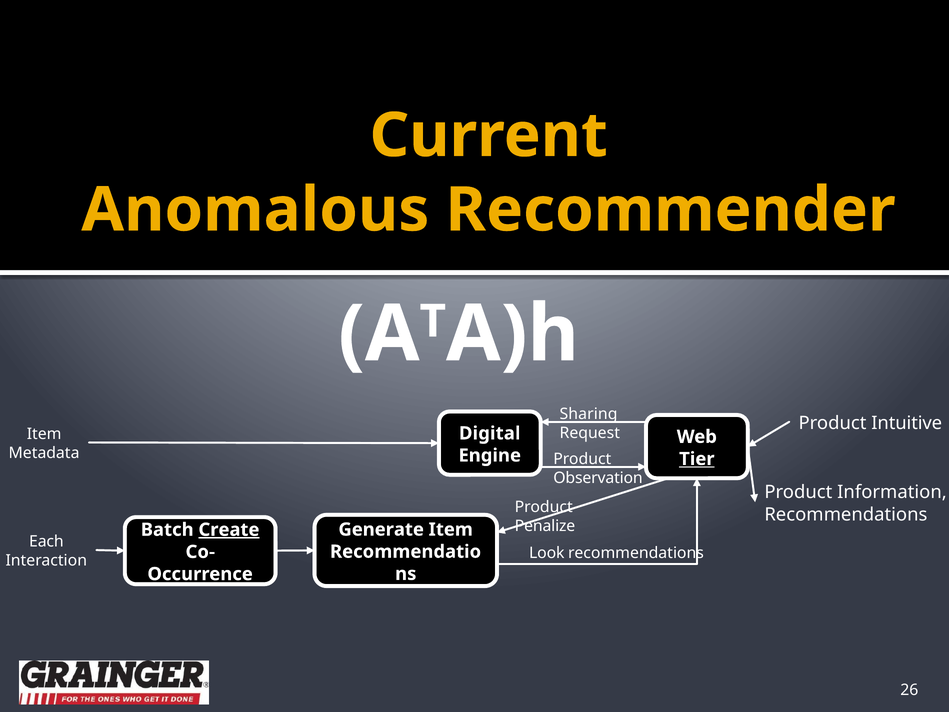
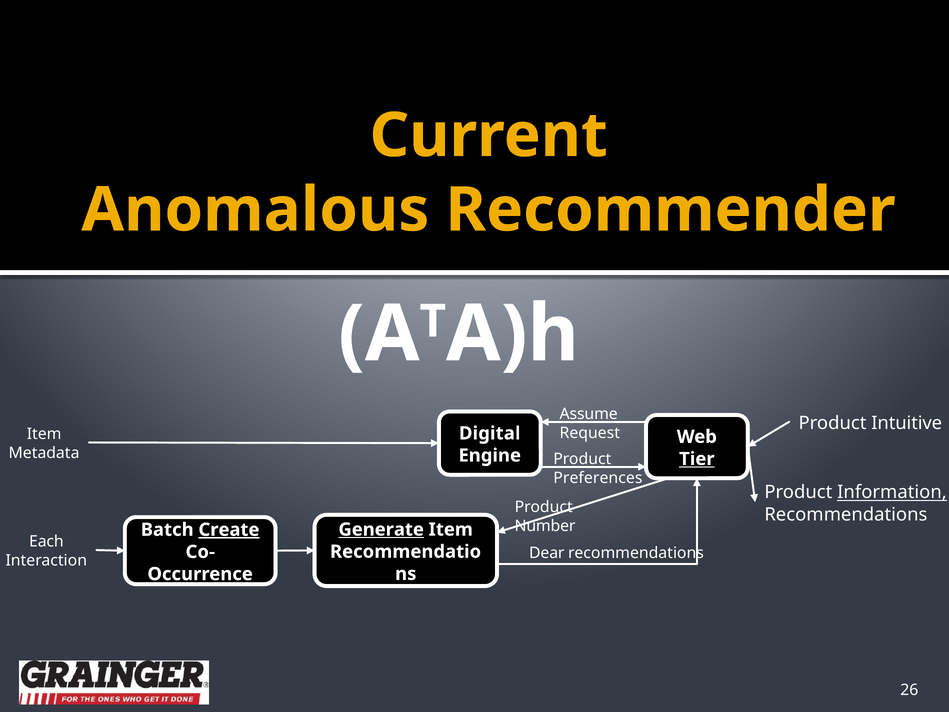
Sharing: Sharing -> Assume (589, 414)
Observation: Observation -> Preferences (598, 478)
Information underline: none -> present (892, 492)
Penalize: Penalize -> Number (545, 526)
Generate underline: none -> present (381, 529)
Look: Look -> Dear (547, 553)
